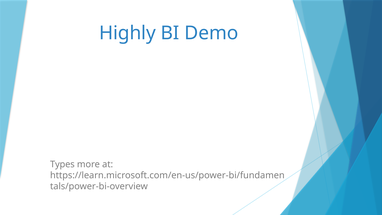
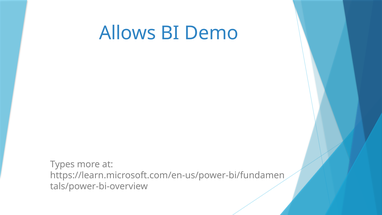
Highly: Highly -> Allows (128, 33)
